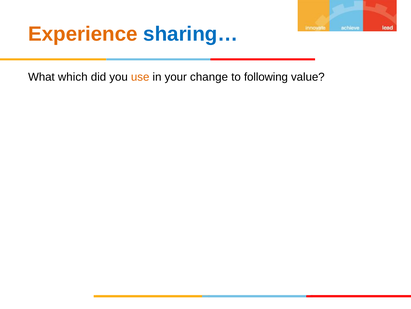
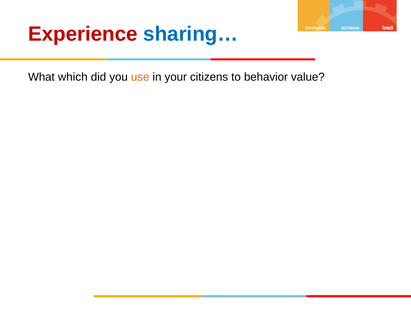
Experience colour: orange -> red (83, 34)
change: change -> citizens (209, 77)
following: following -> behavior (266, 77)
